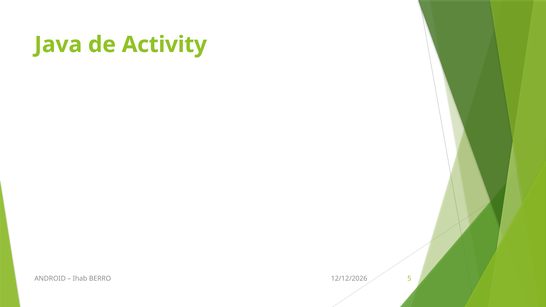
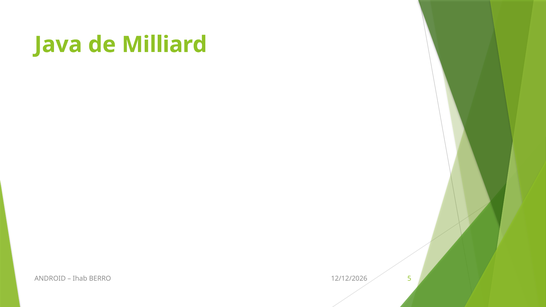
Activity: Activity -> Milliard (164, 45)
